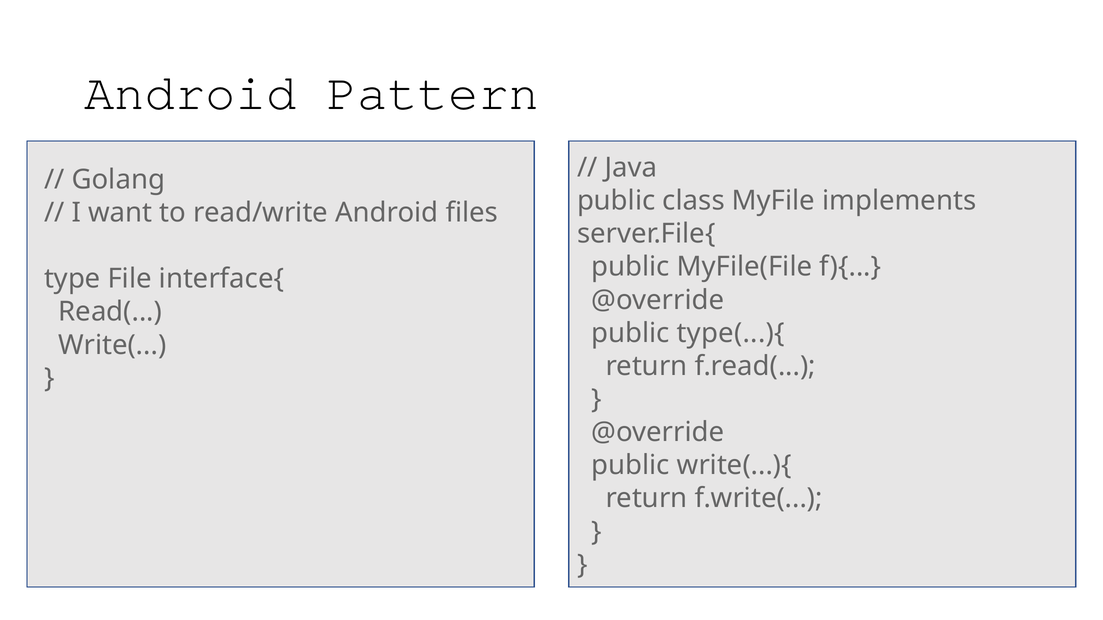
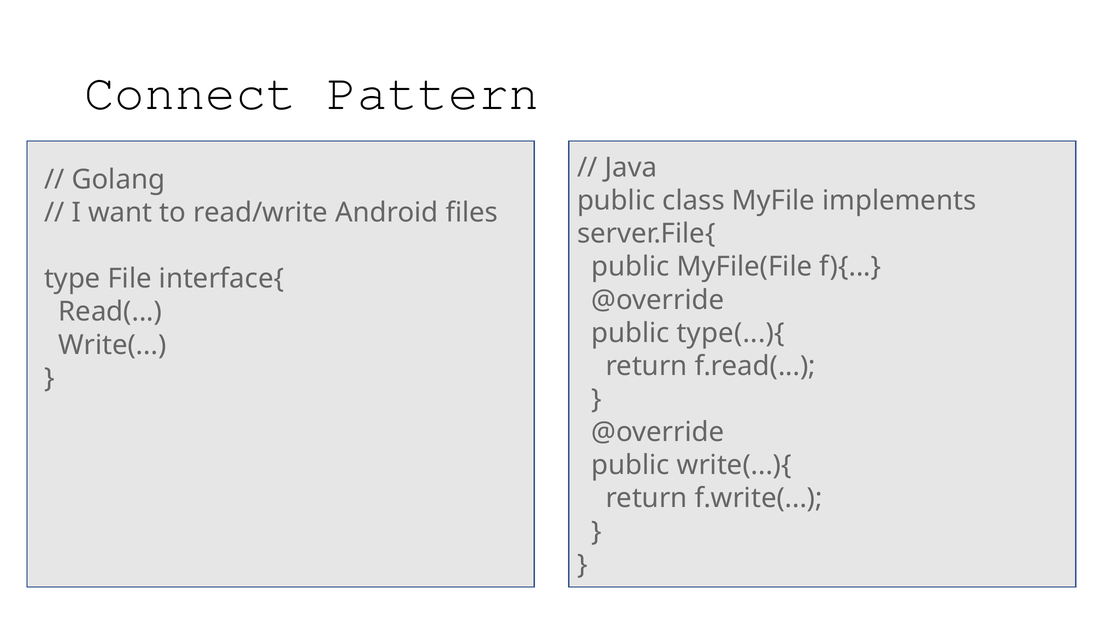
Android: Android -> Connect (190, 93)
